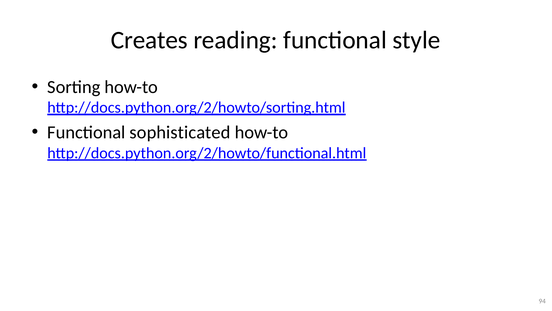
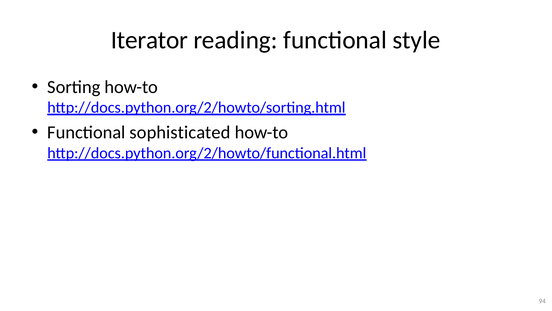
Creates: Creates -> Iterator (149, 40)
